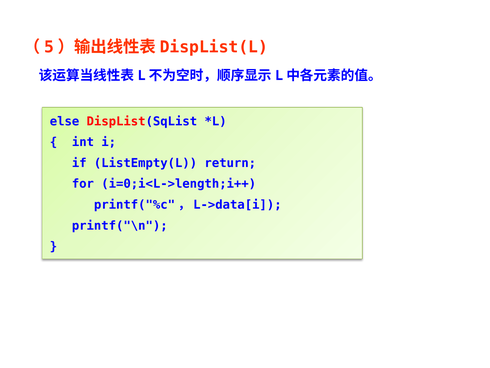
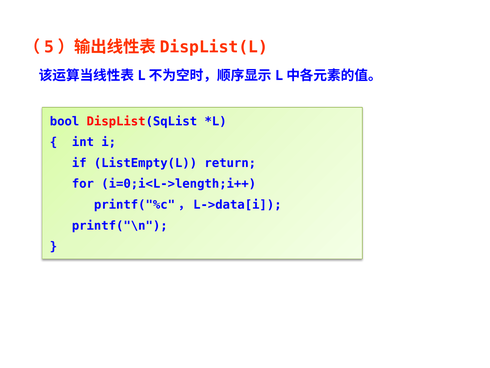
else: else -> bool (65, 121)
